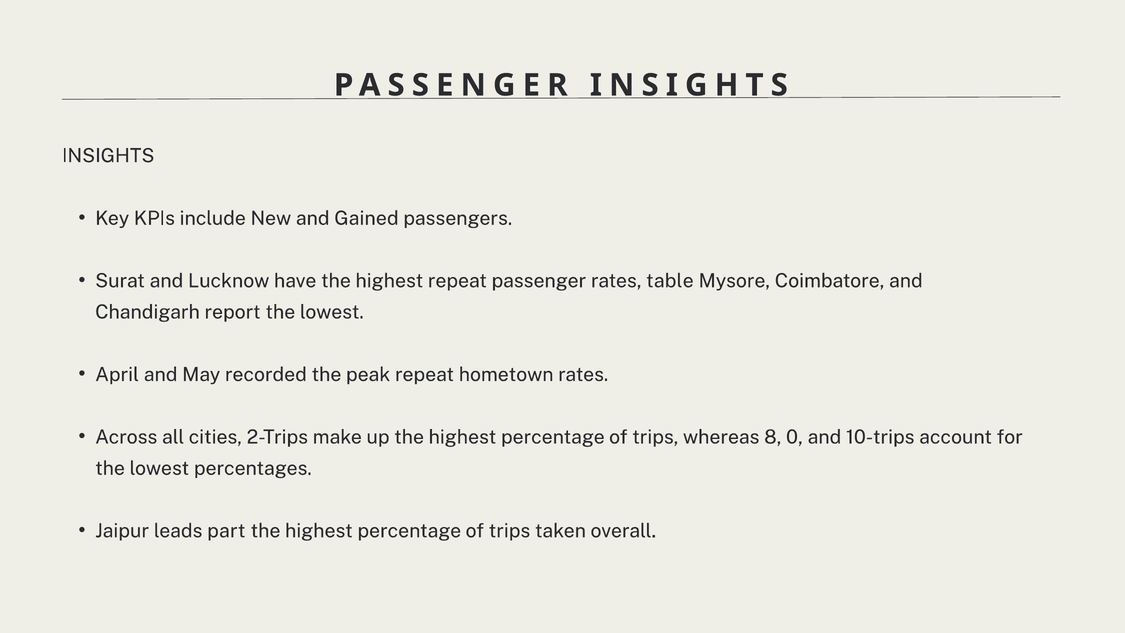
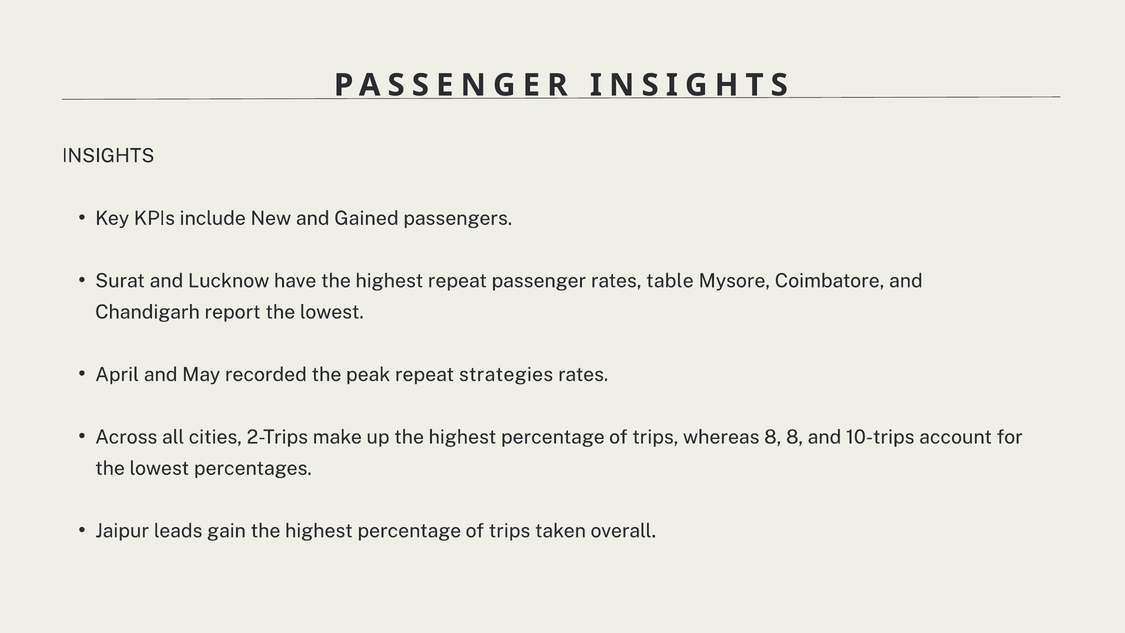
hometown: hometown -> strategies (506, 374)
8 0: 0 -> 8 (795, 437)
part: part -> gain (226, 531)
